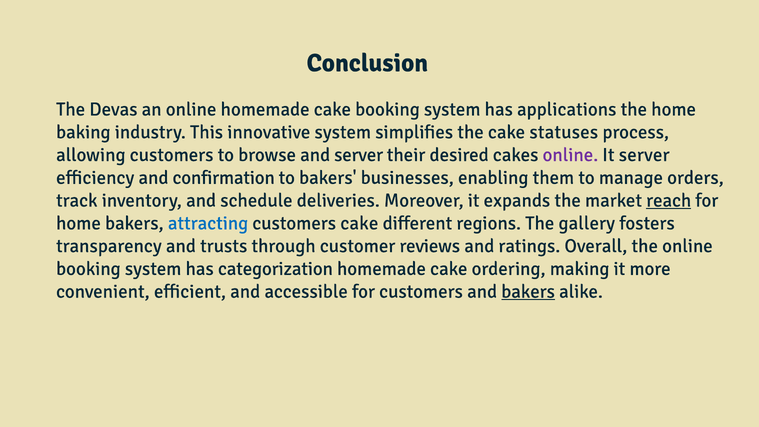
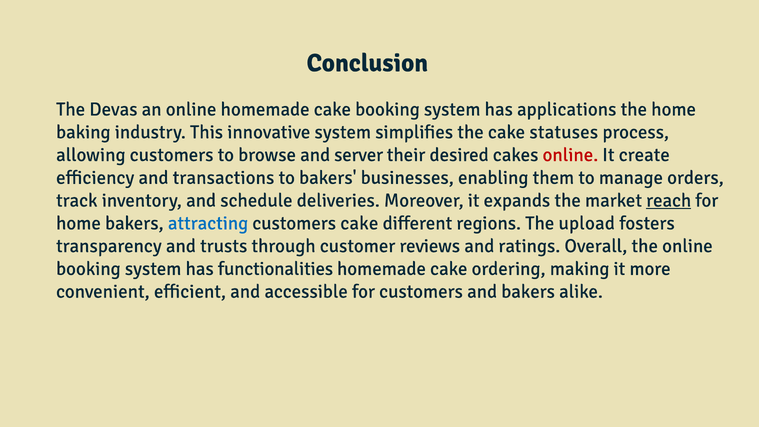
online colour: purple -> red (570, 155)
It server: server -> create (644, 155)
confirmation: confirmation -> transactions (224, 178)
gallery: gallery -> upload (587, 223)
categorization: categorization -> functionalities (275, 269)
bakers underline: present -> none (528, 291)
